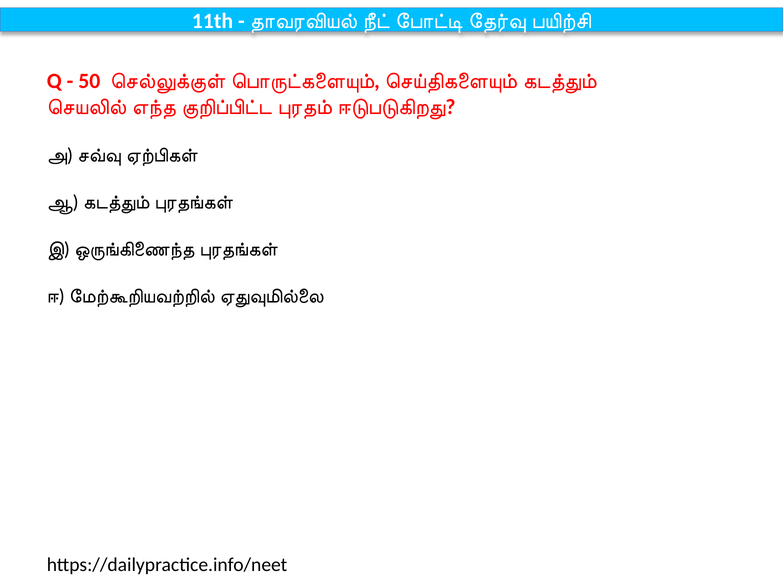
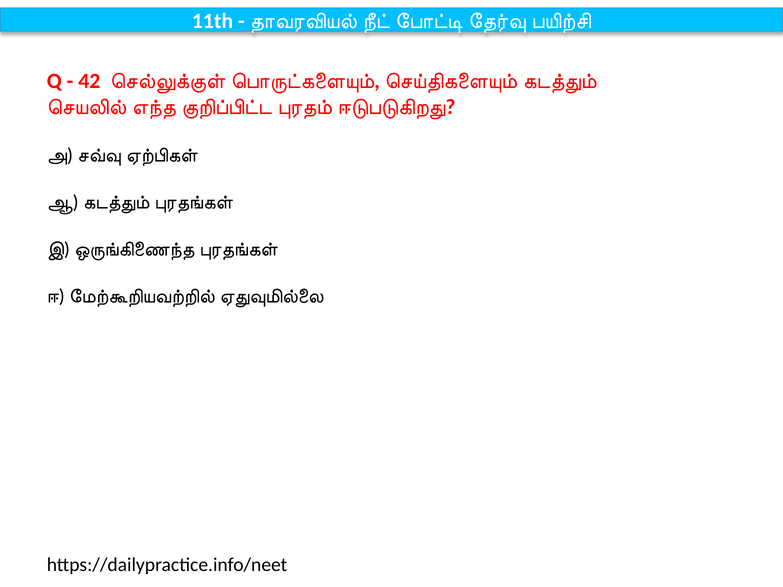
50: 50 -> 42 (89, 81)
